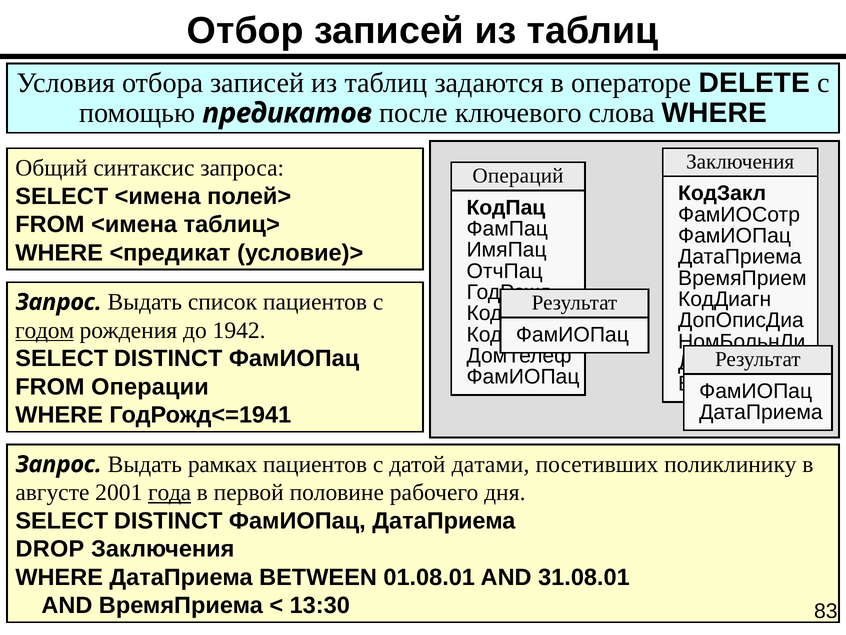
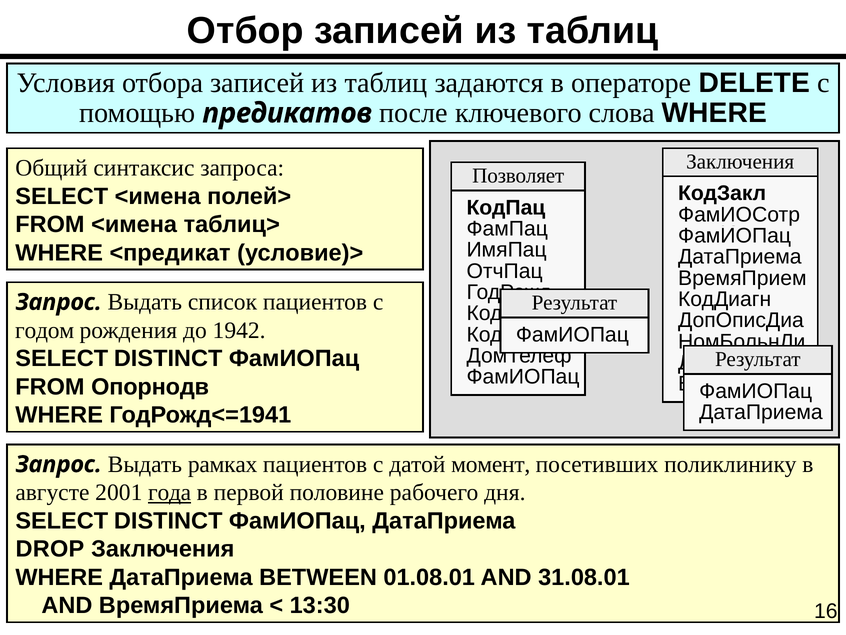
Операций: Операций -> Позволяет (518, 176)
годом underline: present -> none (45, 330)
Операции: Операции -> Опорнодв (150, 387)
датами: датами -> момент (491, 464)
83: 83 -> 16 (826, 611)
